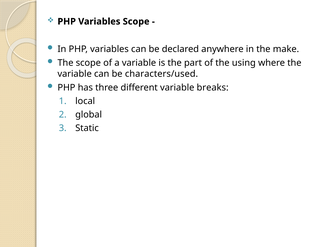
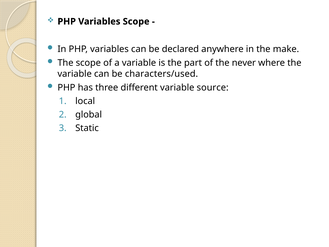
using: using -> never (244, 63)
breaks: breaks -> source (213, 87)
